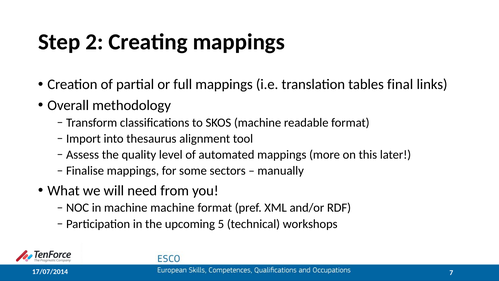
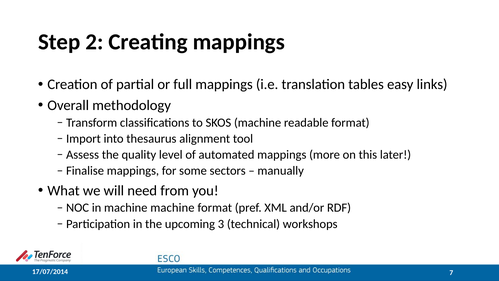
final: final -> easy (400, 84)
5: 5 -> 3 (221, 224)
